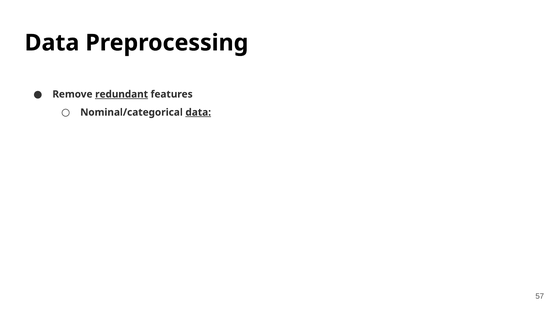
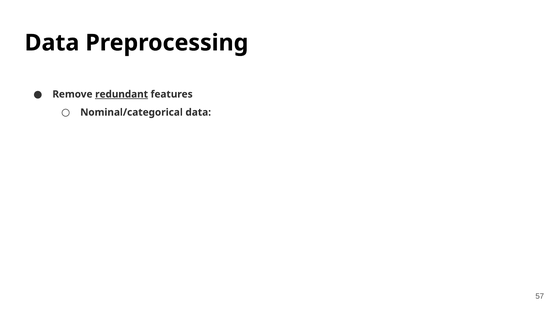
data underline: present -> none (198, 112)
